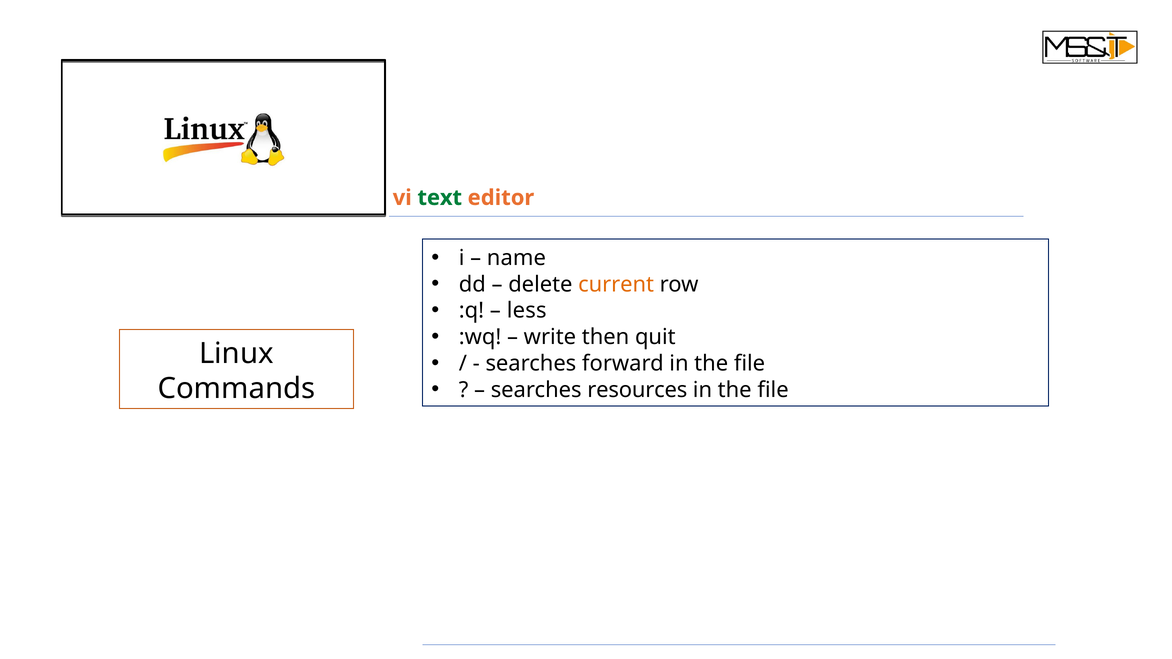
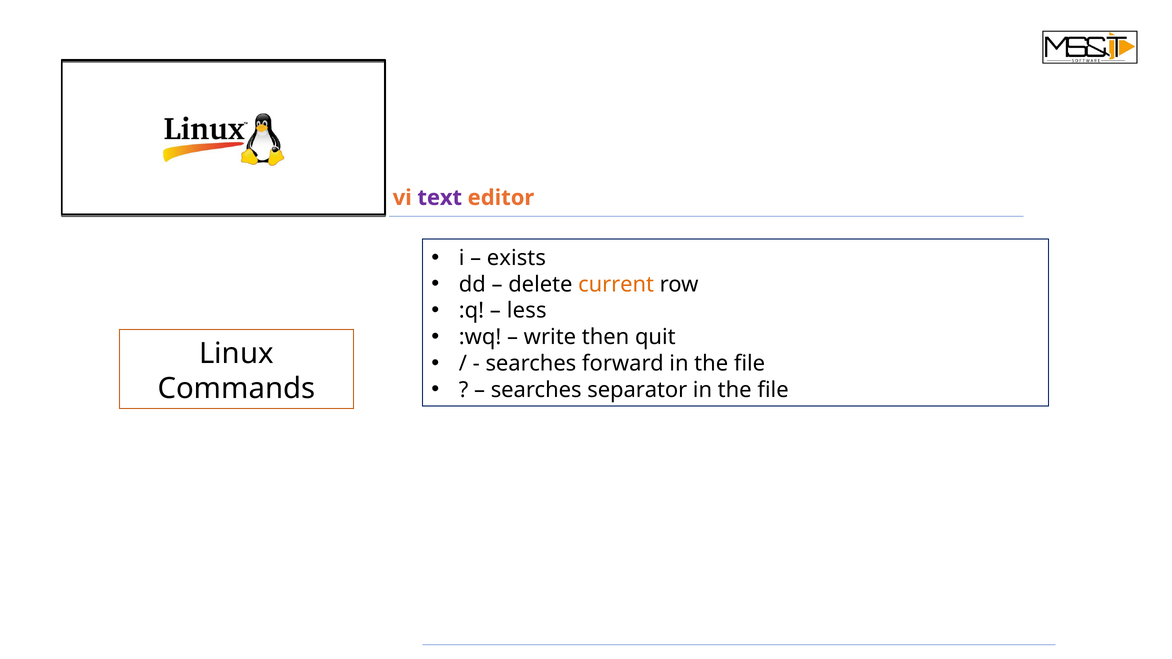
text colour: green -> purple (440, 198)
name: name -> exists (516, 258)
resources: resources -> separator (637, 390)
